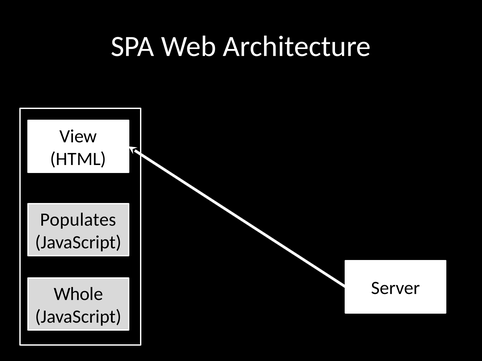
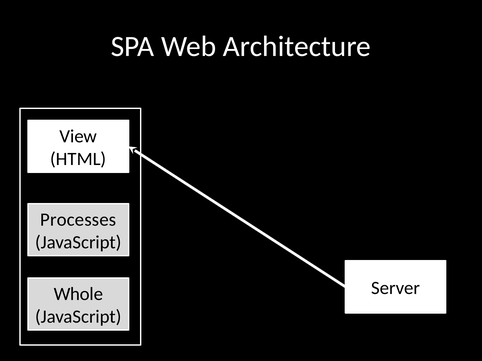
Populates: Populates -> Processes (78, 220)
